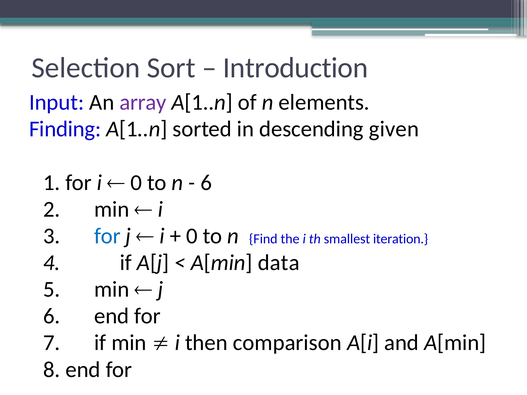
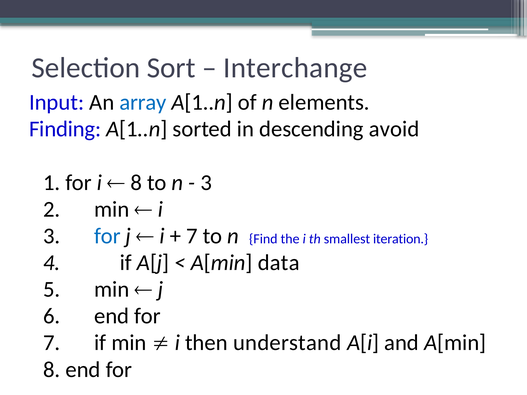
Introduction: Introduction -> Interchange (295, 68)
array colour: purple -> blue (143, 103)
given: given -> avoid (394, 129)
0: 0 -> 8 (136, 183)
6: 6 -> 3 (206, 183)
0: 0 -> 7 (192, 236)
comparison: comparison -> understand (287, 343)
